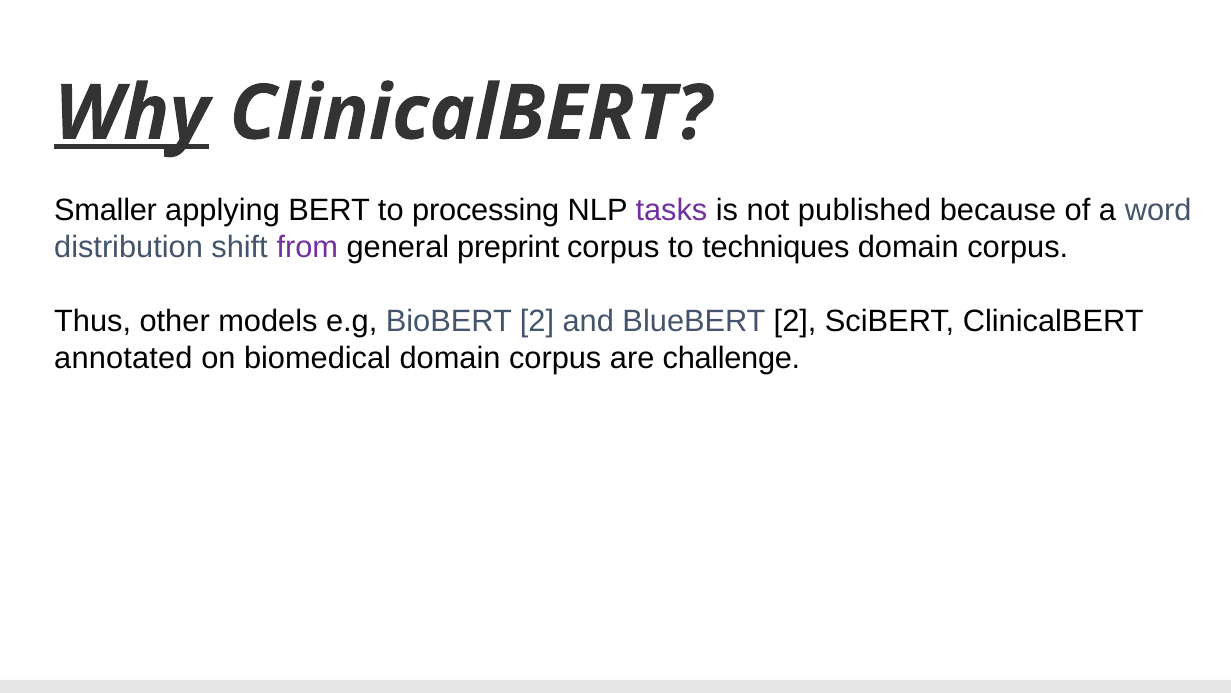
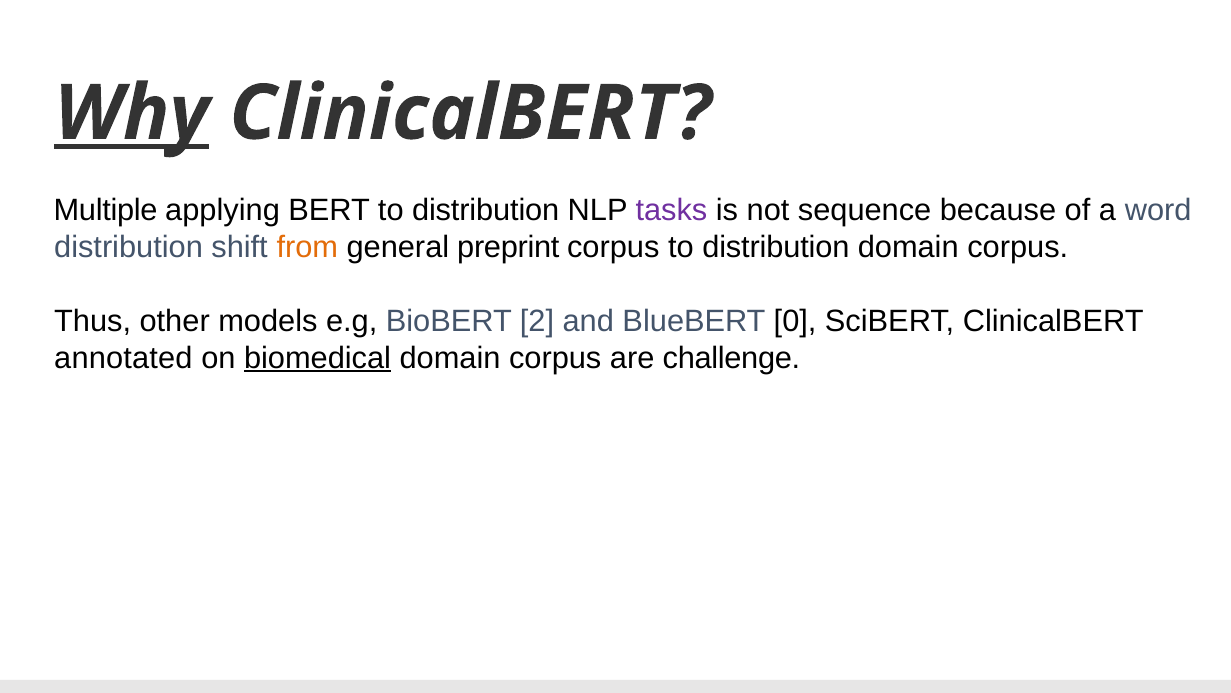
Smaller: Smaller -> Multiple (106, 210)
BERT to processing: processing -> distribution (486, 210)
published: published -> sequence (865, 210)
from colour: purple -> orange (307, 247)
corpus to techniques: techniques -> distribution (776, 247)
BlueBERT 2: 2 -> 0 (795, 321)
biomedical underline: none -> present (318, 358)
